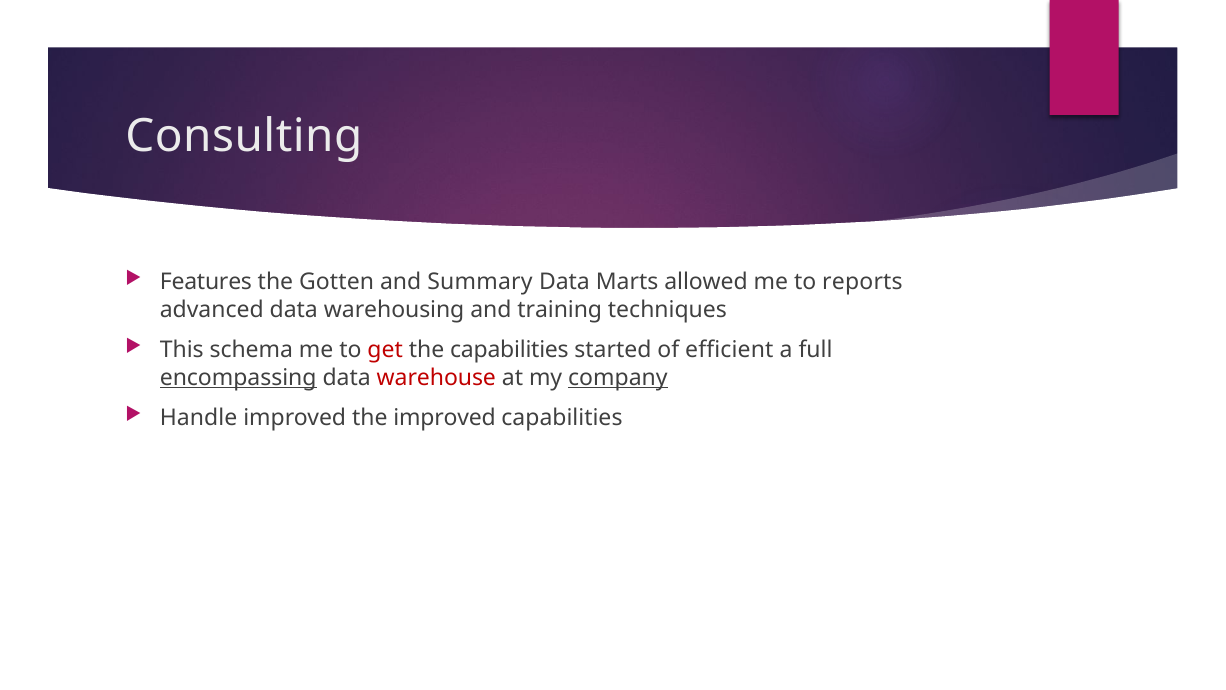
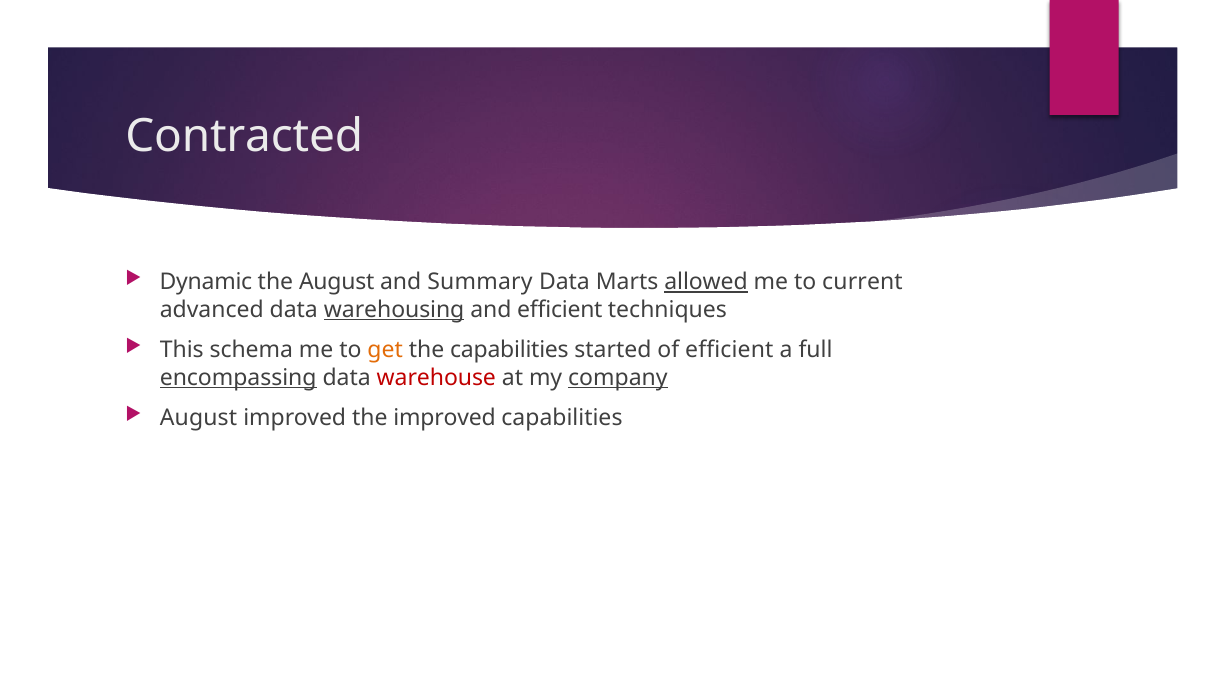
Consulting: Consulting -> Contracted (244, 137)
Features: Features -> Dynamic (206, 282)
the Gotten: Gotten -> August (337, 282)
allowed underline: none -> present (706, 282)
reports: reports -> current (863, 282)
warehousing underline: none -> present (394, 309)
and training: training -> efficient (560, 309)
get colour: red -> orange (385, 350)
Handle: Handle -> August (198, 418)
